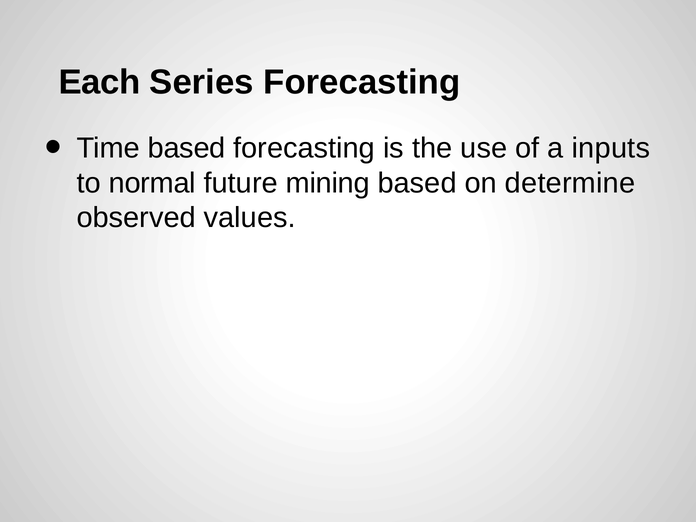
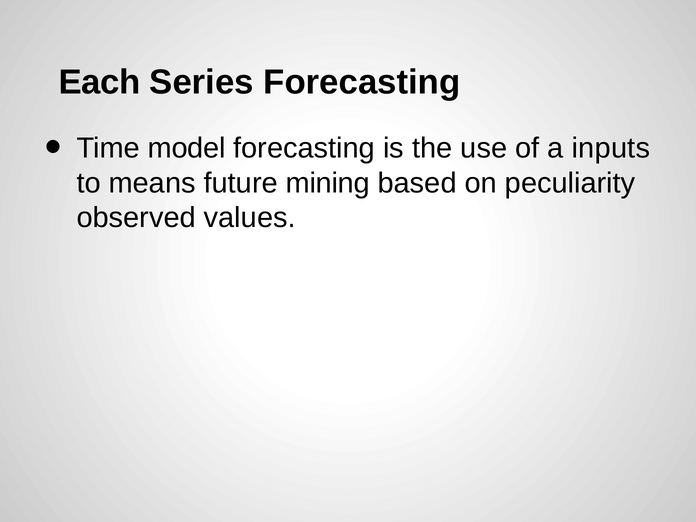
Time based: based -> model (187, 148)
normal: normal -> means (152, 183)
determine: determine -> peculiarity (570, 183)
